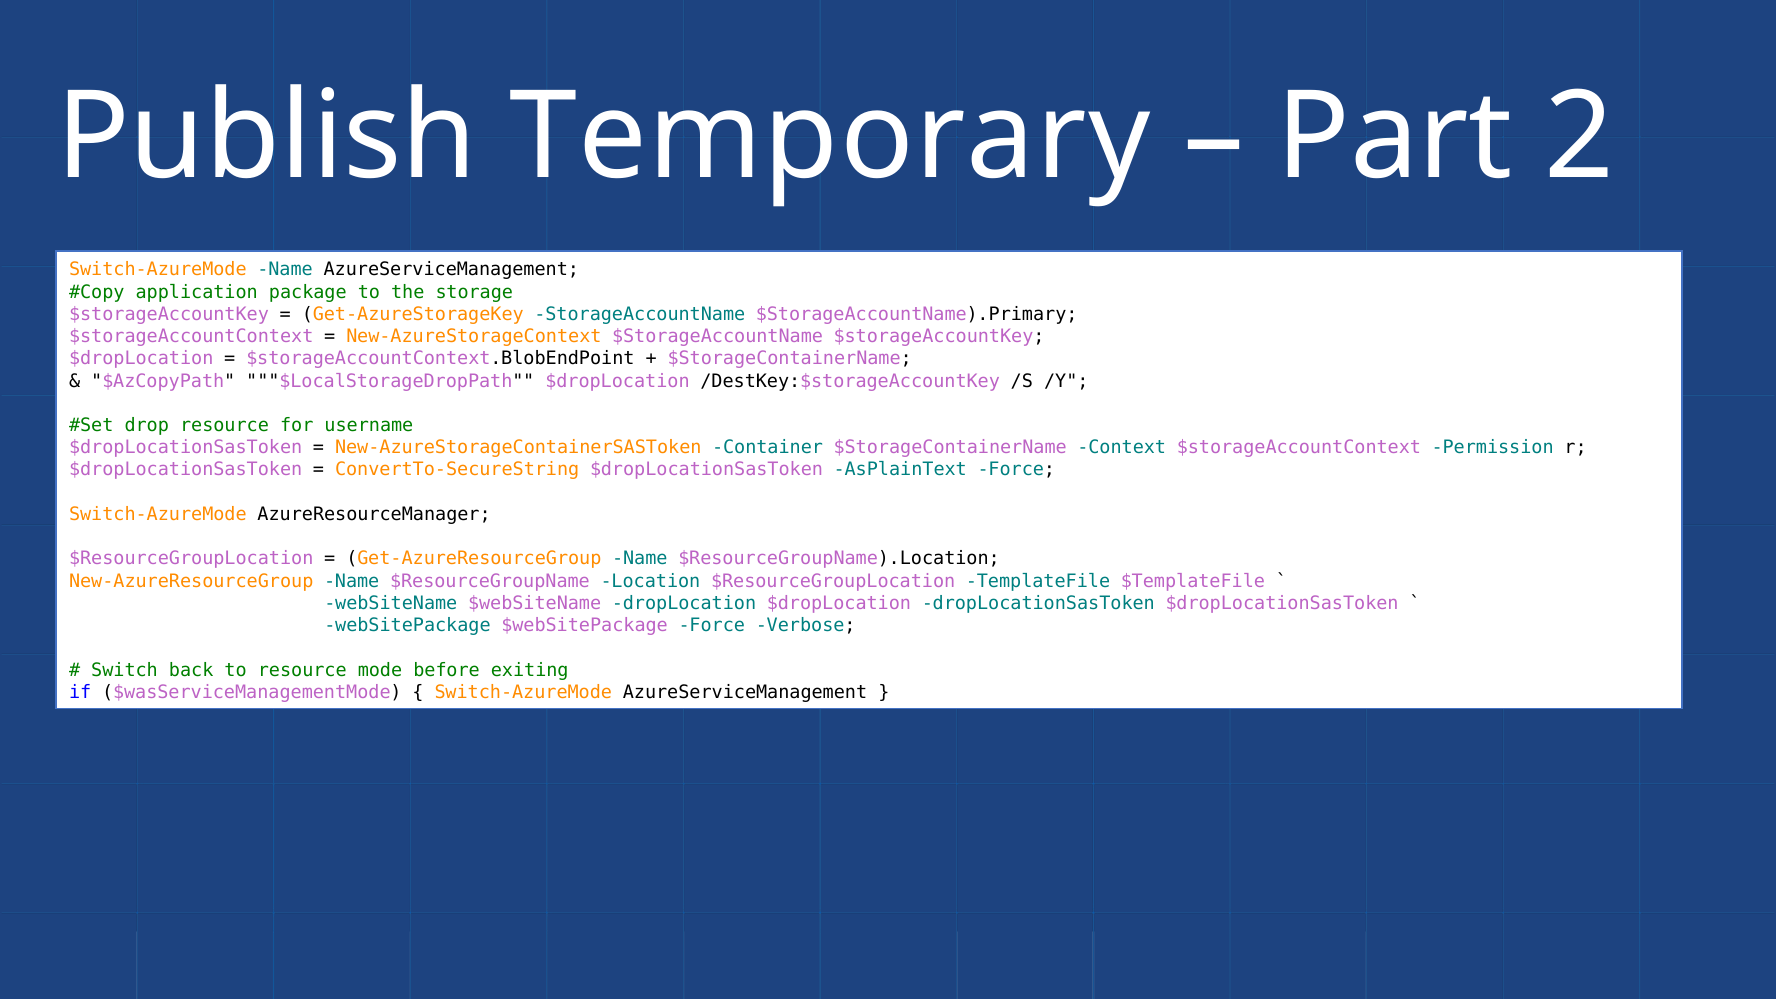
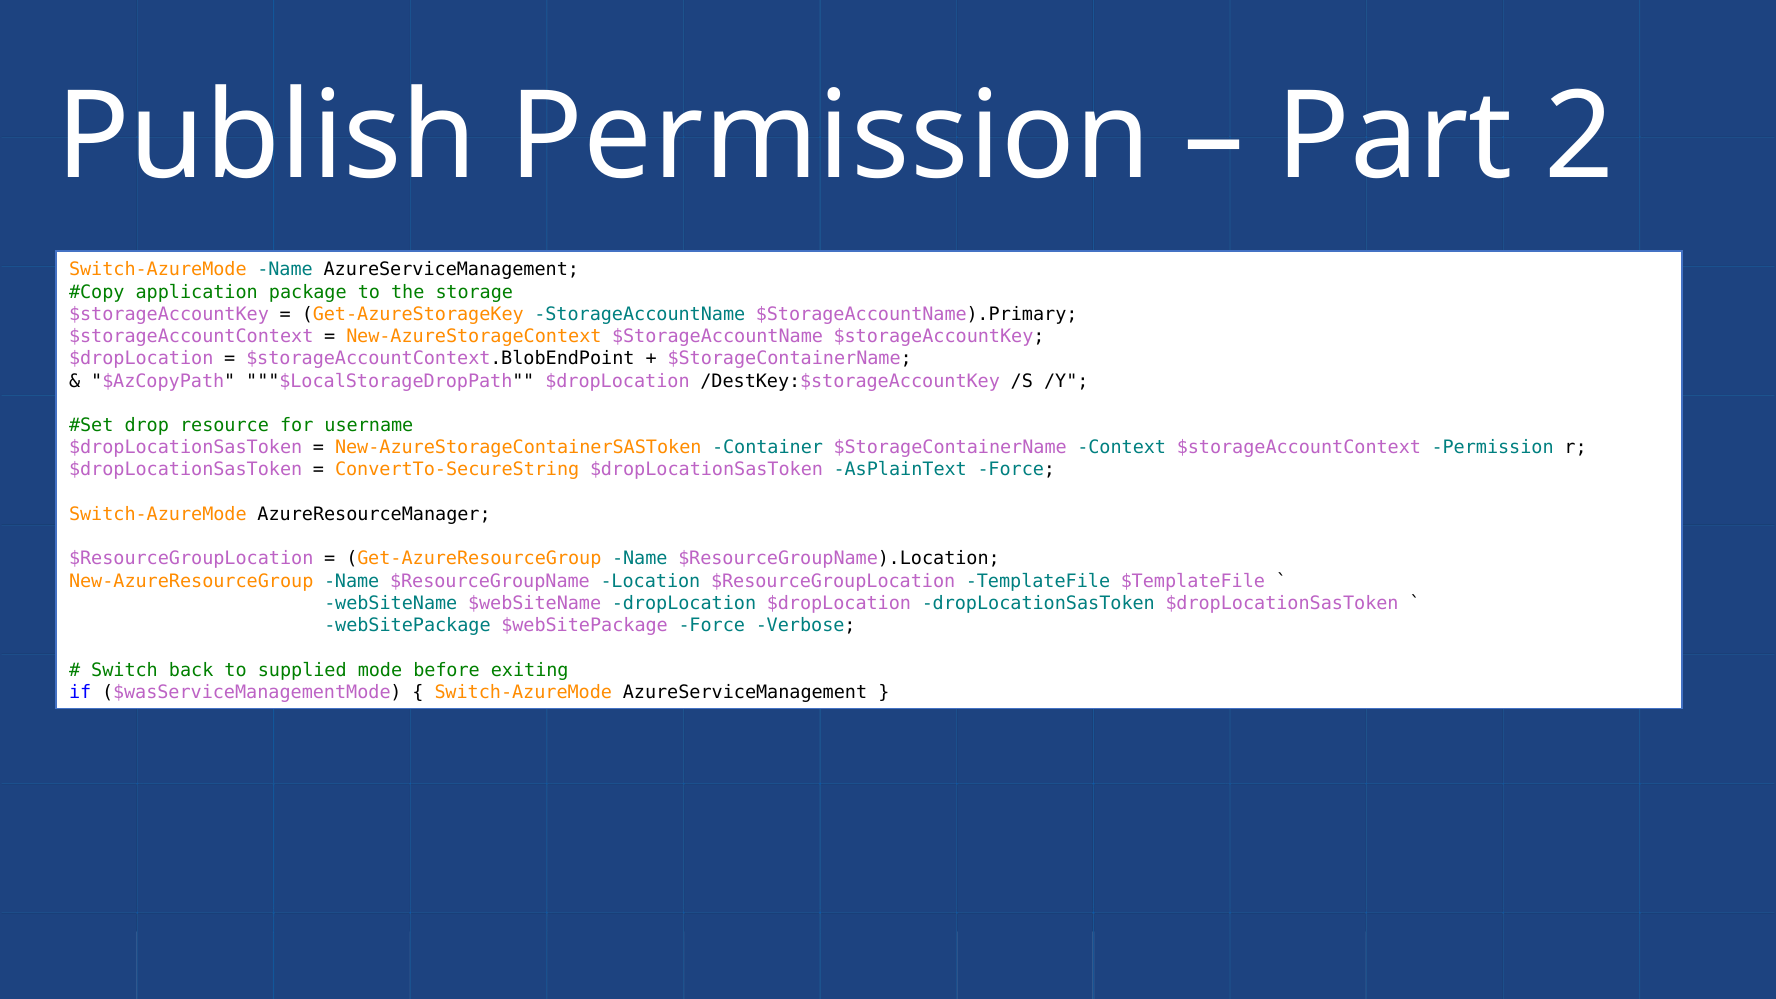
Publish Temporary: Temporary -> Permission (830, 137)
to resource: resource -> supplied (302, 670)
